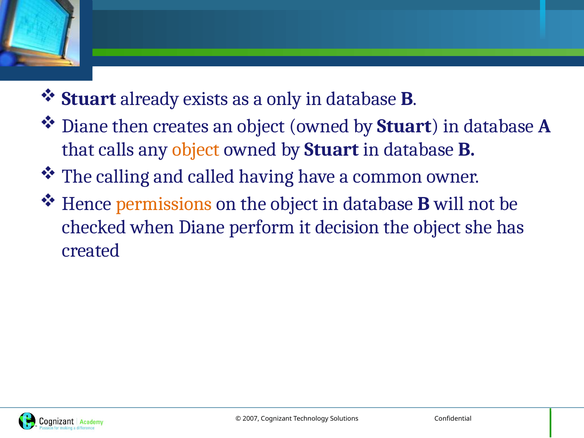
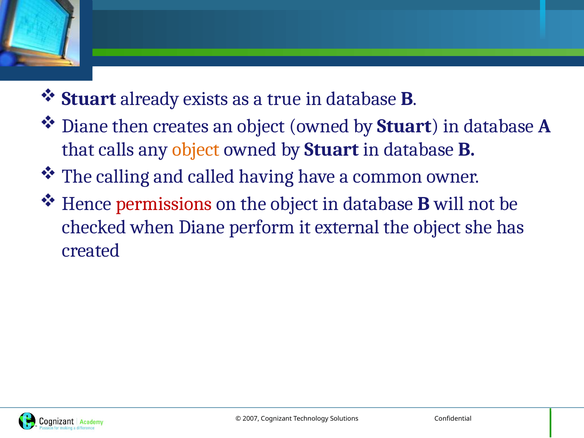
only: only -> true (284, 99)
permissions colour: orange -> red (164, 204)
decision: decision -> external (347, 227)
